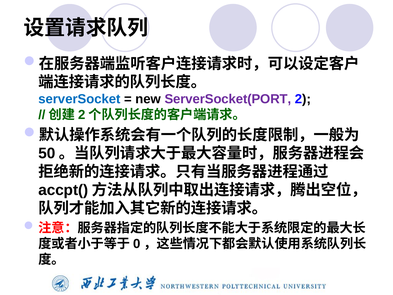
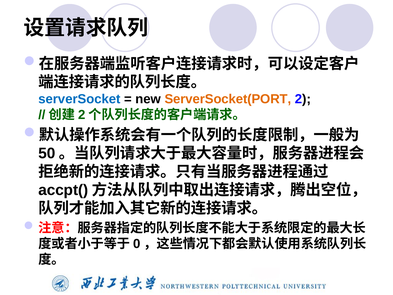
ServerSocket(PORT colour: purple -> orange (228, 99)
